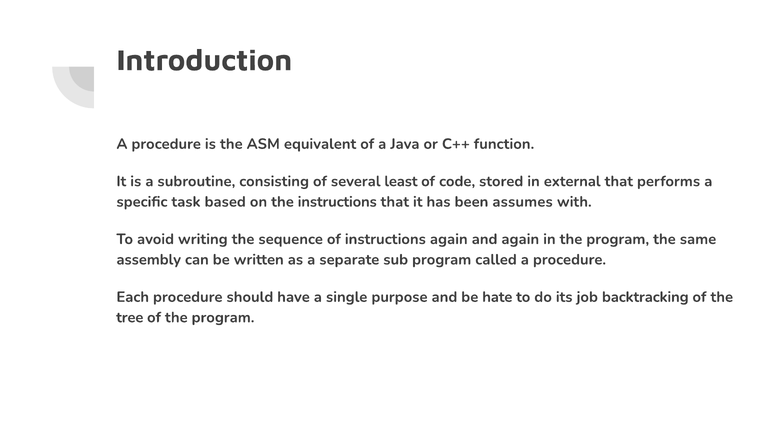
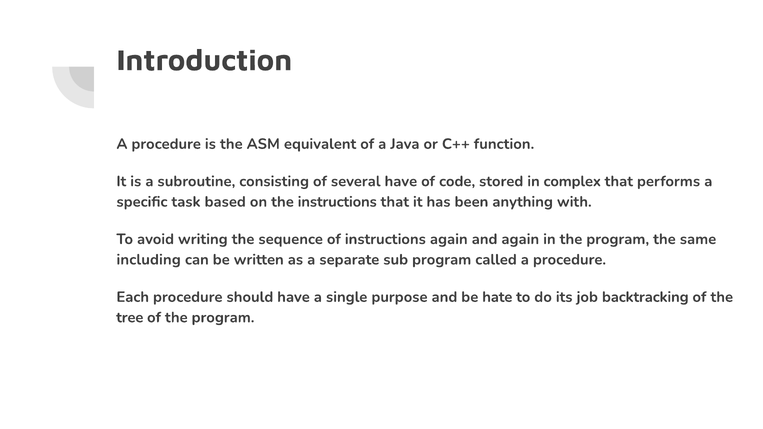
several least: least -> have (401, 181)
external: external -> complex (572, 181)
assumes: assumes -> anything (523, 202)
assembly: assembly -> including (149, 260)
